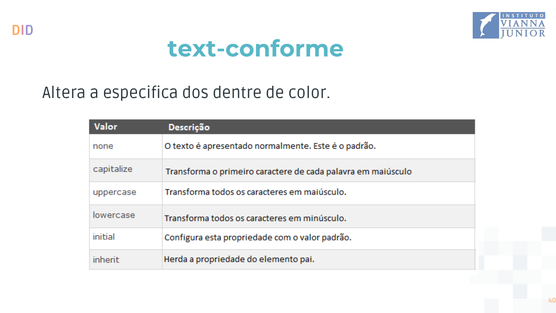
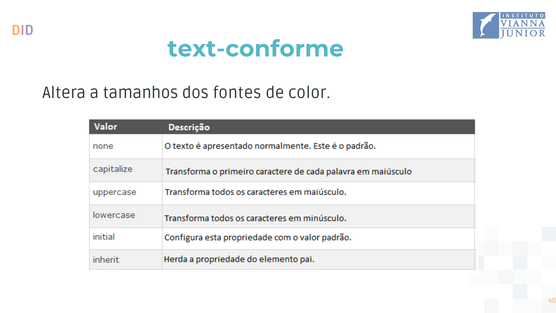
especifica: especifica -> tamanhos (140, 93)
dentre: dentre -> fontes (237, 93)
